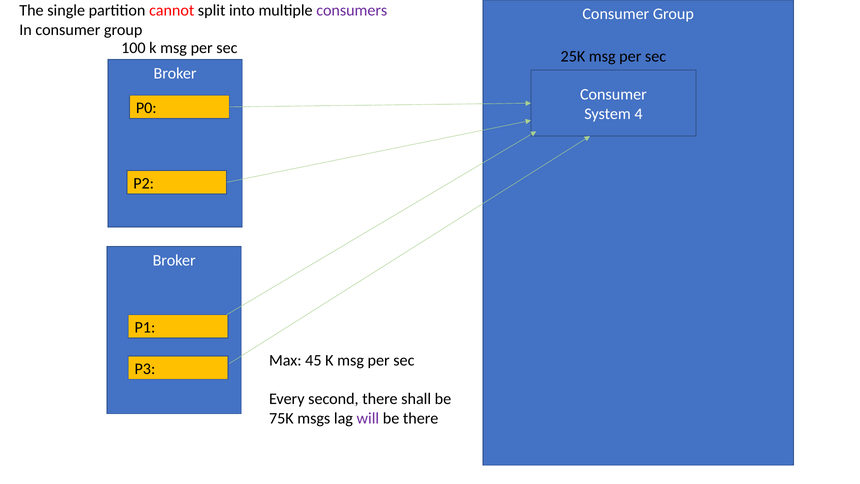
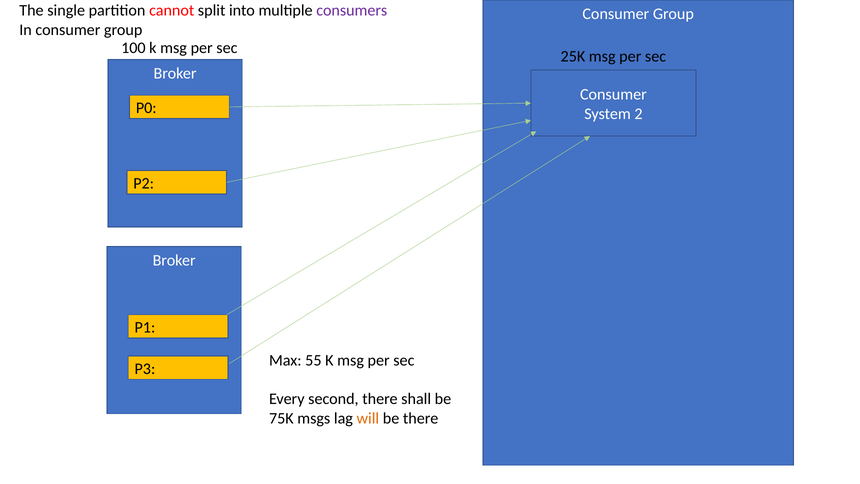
4: 4 -> 2 (639, 114)
45: 45 -> 55 (313, 360)
will colour: purple -> orange (368, 418)
